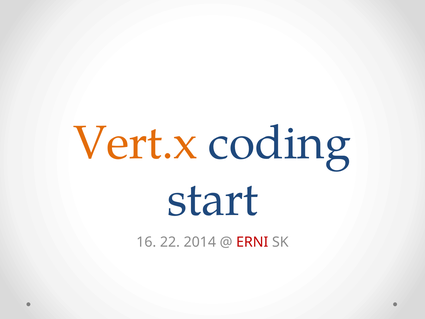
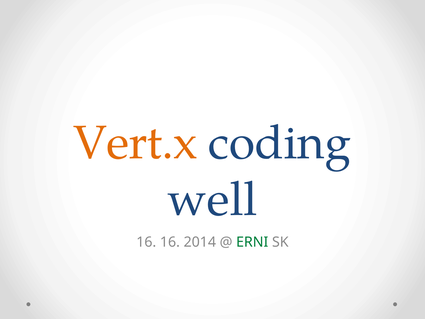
start: start -> well (212, 199)
16 22: 22 -> 16 (170, 242)
ERNI colour: red -> green (252, 242)
